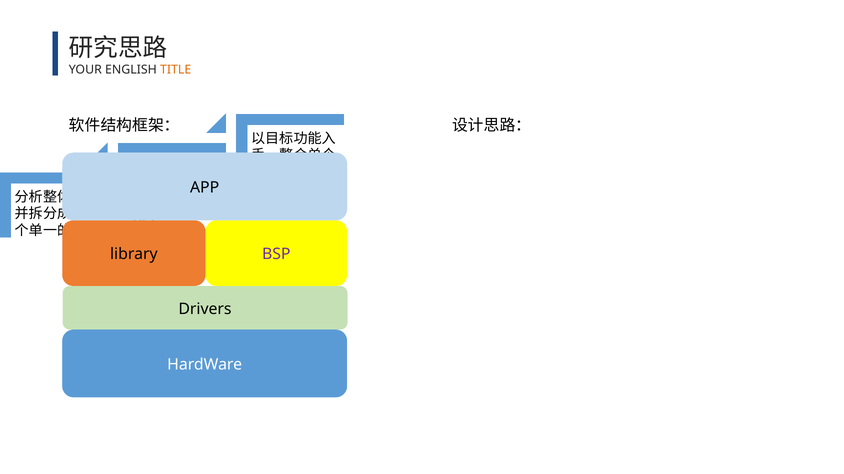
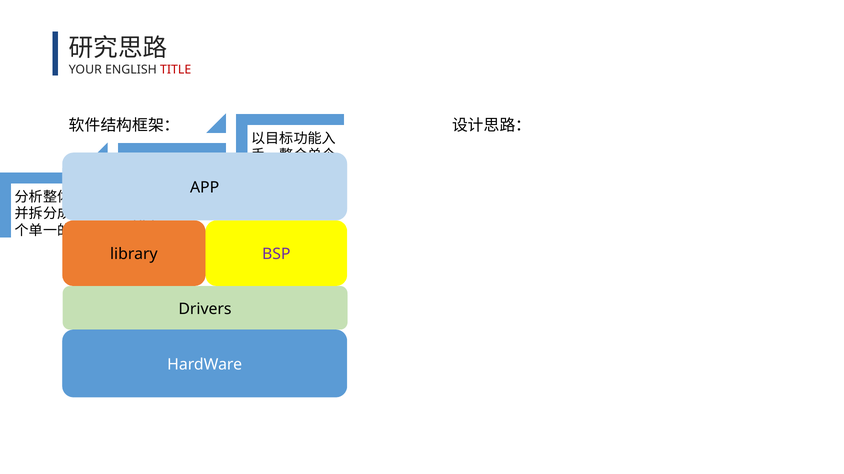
TITLE colour: orange -> red (176, 70)
